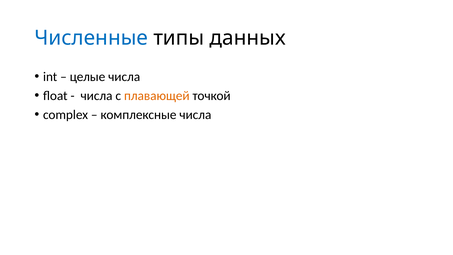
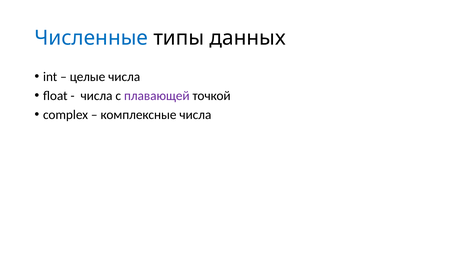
плавающей colour: orange -> purple (157, 96)
